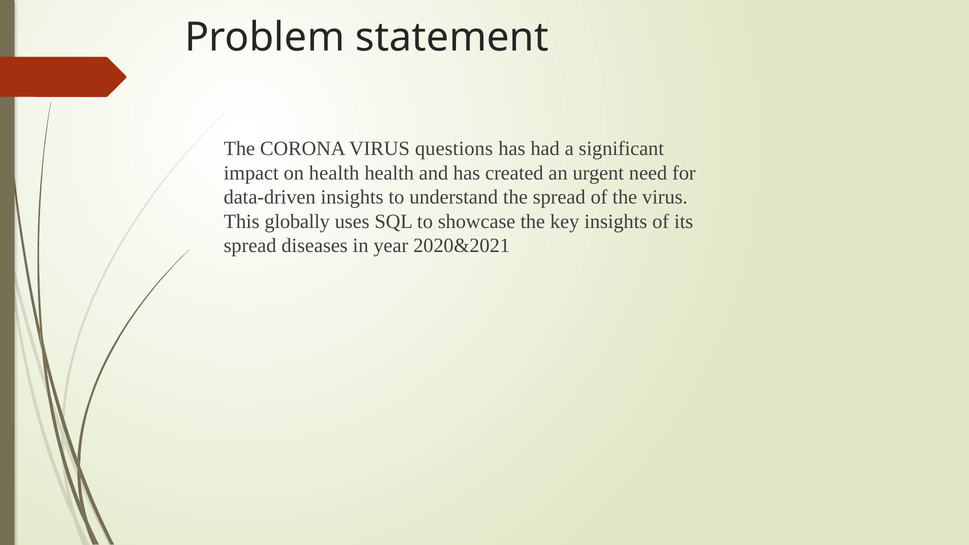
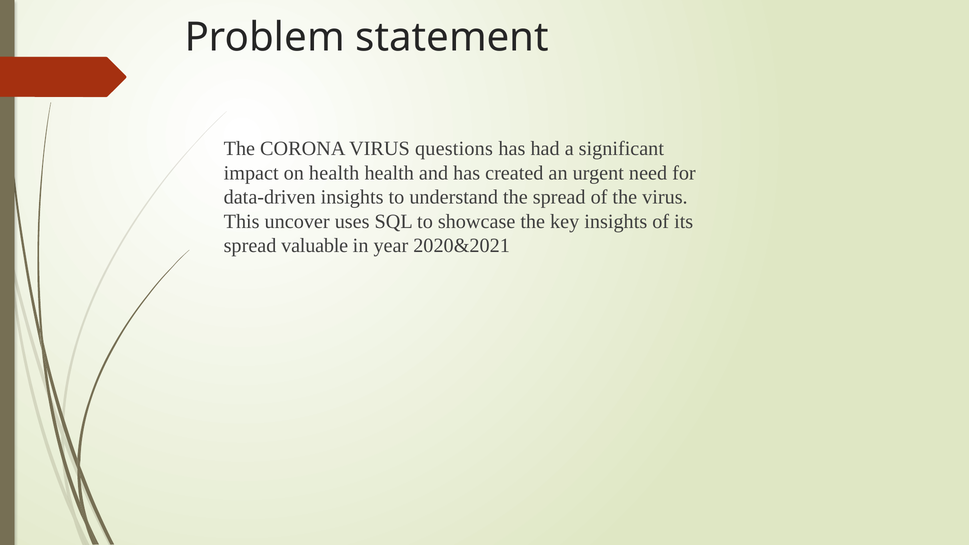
globally: globally -> uncover (297, 221)
diseases: diseases -> valuable (315, 246)
